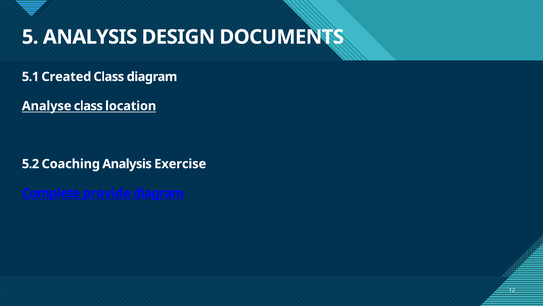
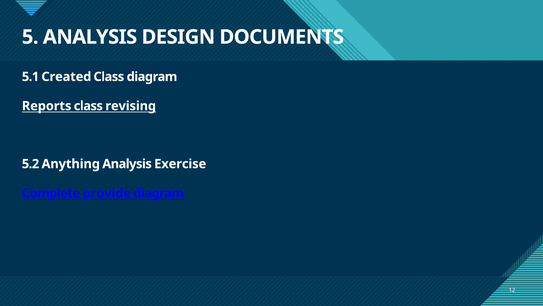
Analyse: Analyse -> Reports (47, 106)
location: location -> revising (131, 106)
Coaching: Coaching -> Anything (71, 164)
